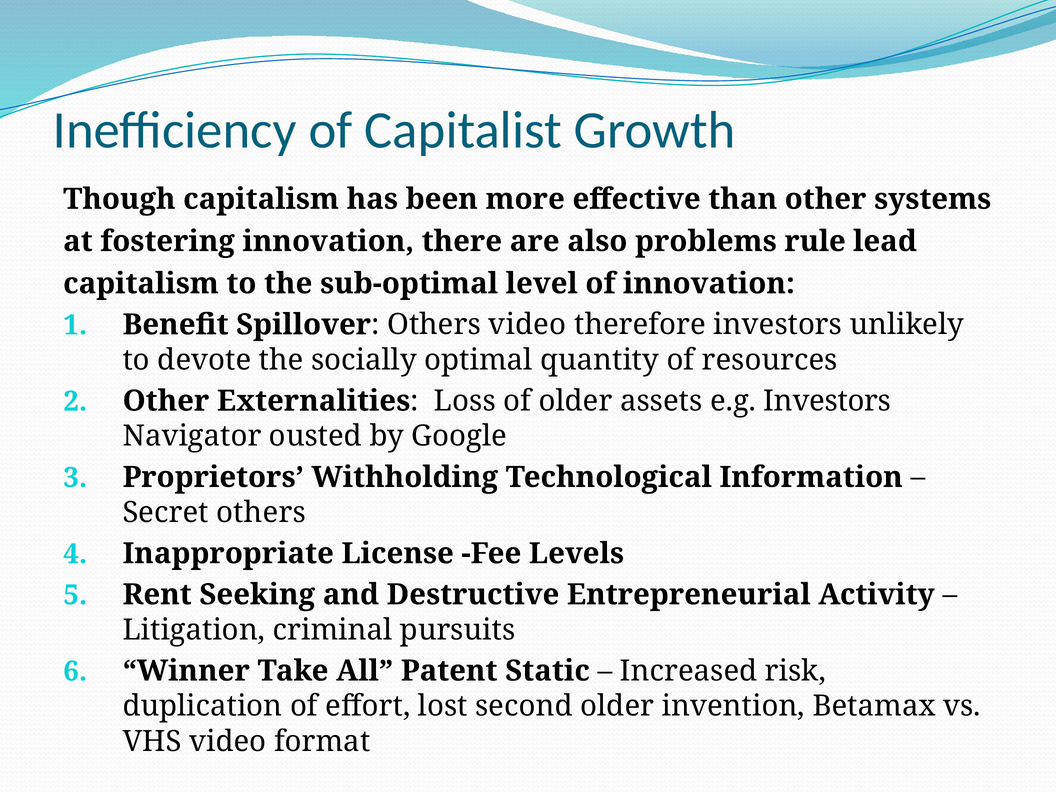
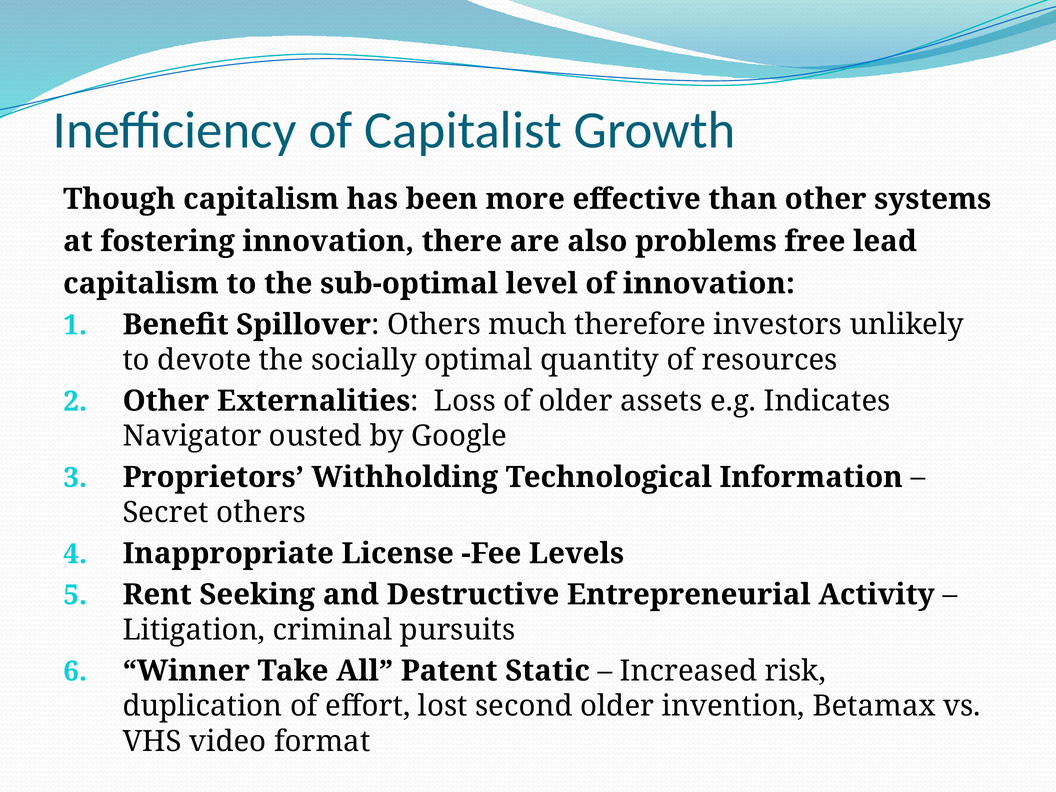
rule: rule -> free (815, 241)
Others video: video -> much (528, 325)
e.g Investors: Investors -> Indicates (827, 401)
